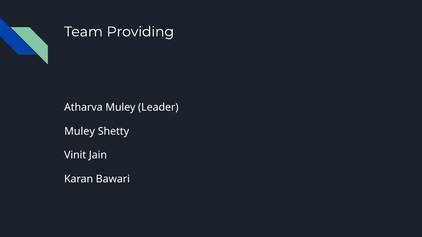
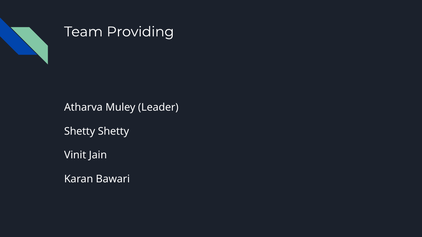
Muley: Muley -> Shetty (80, 131)
